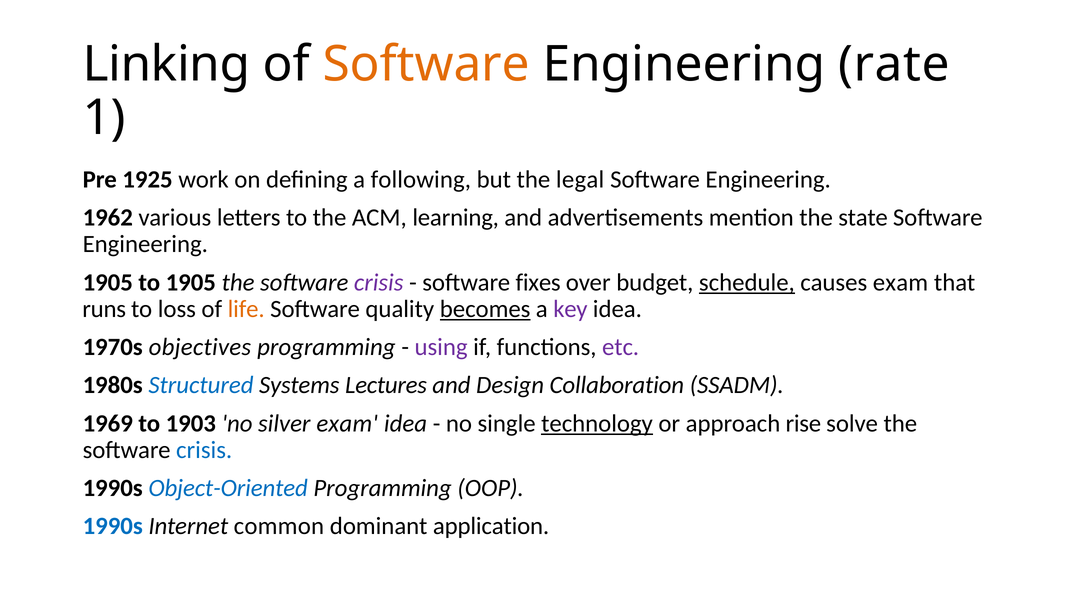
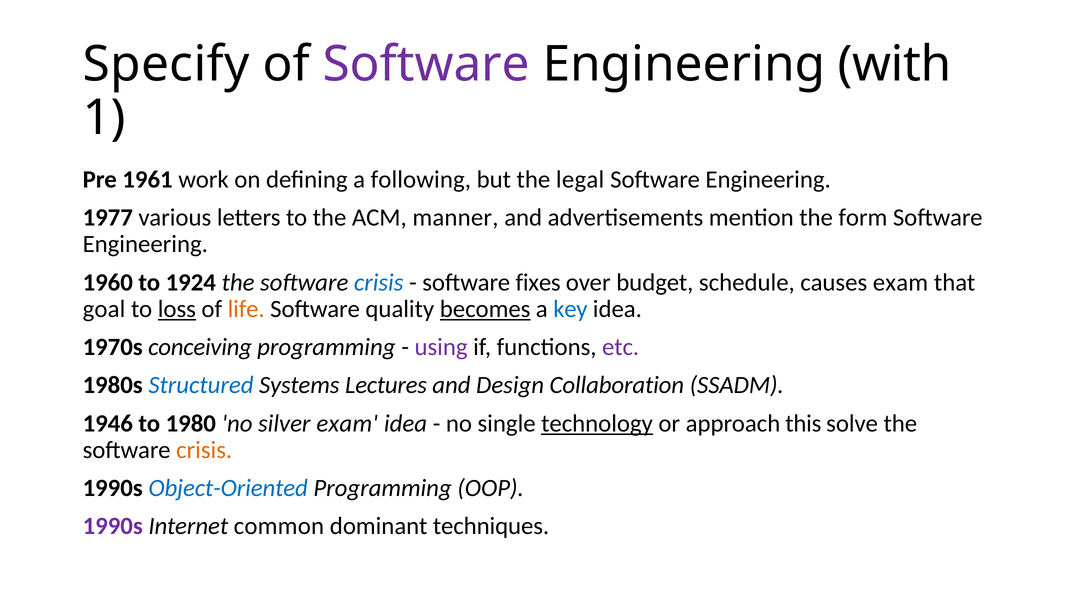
Linking: Linking -> Specify (166, 64)
Software colour: orange -> purple (426, 64)
rate: rate -> with (895, 64)
1925: 1925 -> 1961 (148, 180)
1962: 1962 -> 1977 (108, 218)
learning: learning -> manner (455, 218)
state: state -> form (863, 218)
1905: 1905 -> 1960 (108, 283)
to 1905: 1905 -> 1924 (191, 283)
crisis colour: purple -> blue (379, 283)
schedule underline: present -> none (747, 283)
runs: runs -> goal (104, 310)
loss underline: none -> present (177, 310)
key colour: purple -> blue (570, 310)
objectives: objectives -> conceiving (200, 348)
1969: 1969 -> 1946 (108, 424)
1903: 1903 -> 1980 (191, 424)
rise: rise -> this (803, 424)
crisis colour: blue -> orange (204, 451)
1990s colour: blue -> purple (113, 527)
application: application -> techniques (491, 527)
